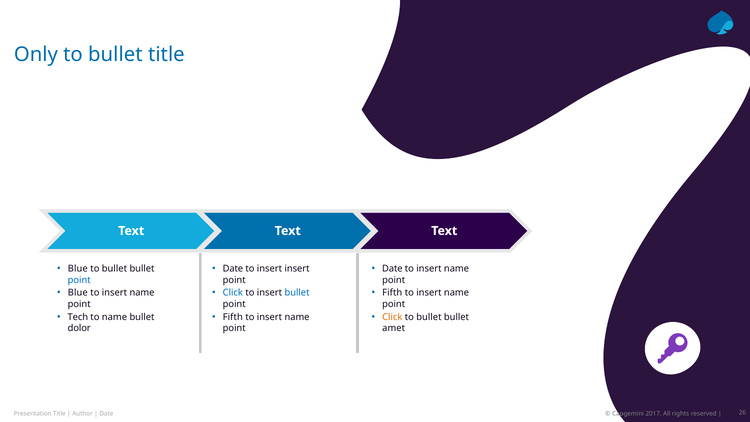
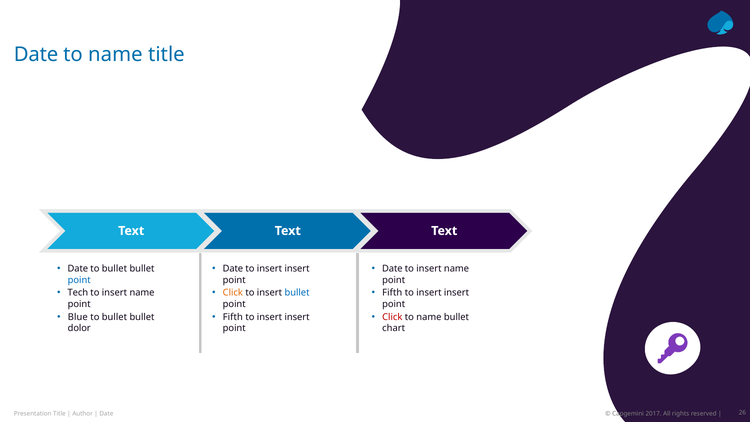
Only: Only -> Date (36, 55)
bullet: bullet -> name (115, 55)
Blue: Blue -> Date (78, 269)
Blue: Blue -> Tech (78, 293)
Click colour: blue -> orange (233, 293)
name: name -> insert (457, 293)
Tech: Tech -> Blue (78, 317)
name: name -> bullet (114, 317)
name: name -> insert (297, 317)
Click colour: orange -> red (392, 317)
bullet: bullet -> name (429, 317)
amet: amet -> chart (394, 328)
